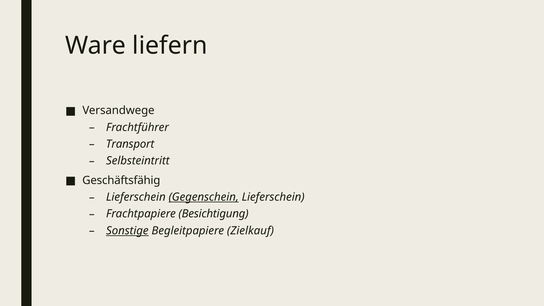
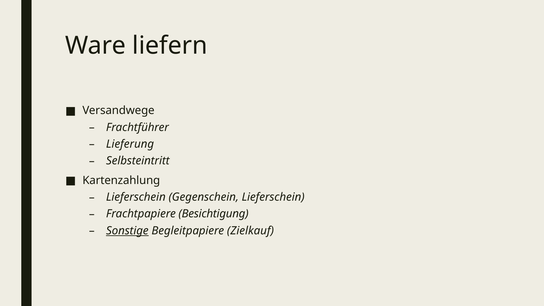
Transport: Transport -> Lieferung (130, 144)
Geschäftsfähig: Geschäftsfähig -> Kartenzahlung (121, 180)
Gegenschein underline: present -> none (204, 197)
